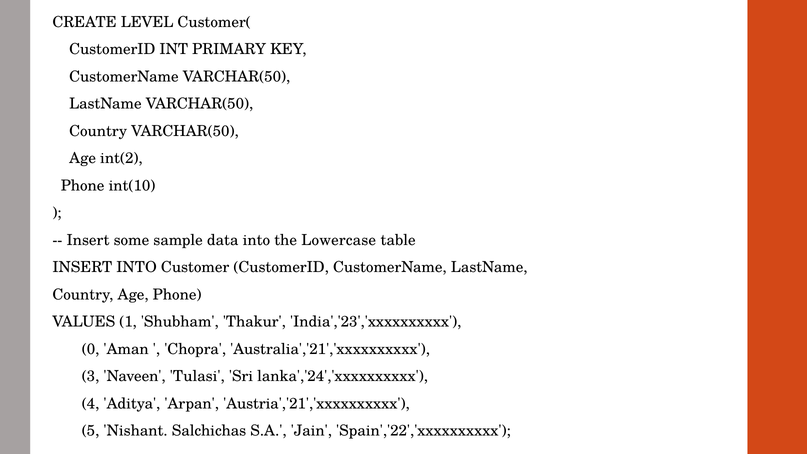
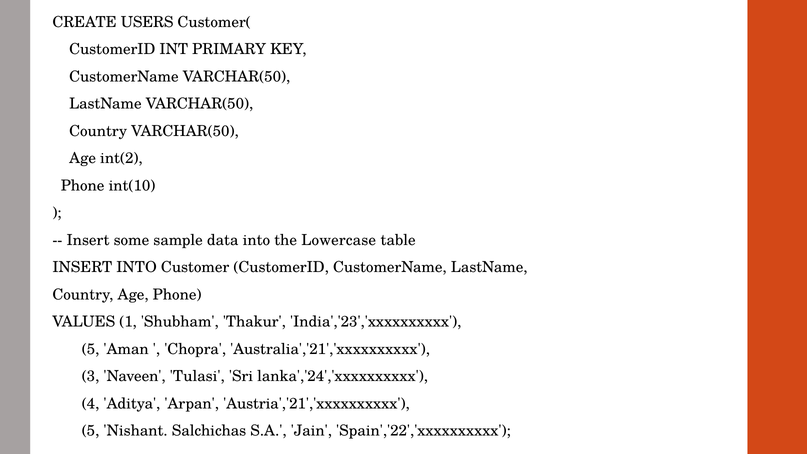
LEVEL: LEVEL -> USERS (147, 22)
0: 0 -> 5 (91, 349)
